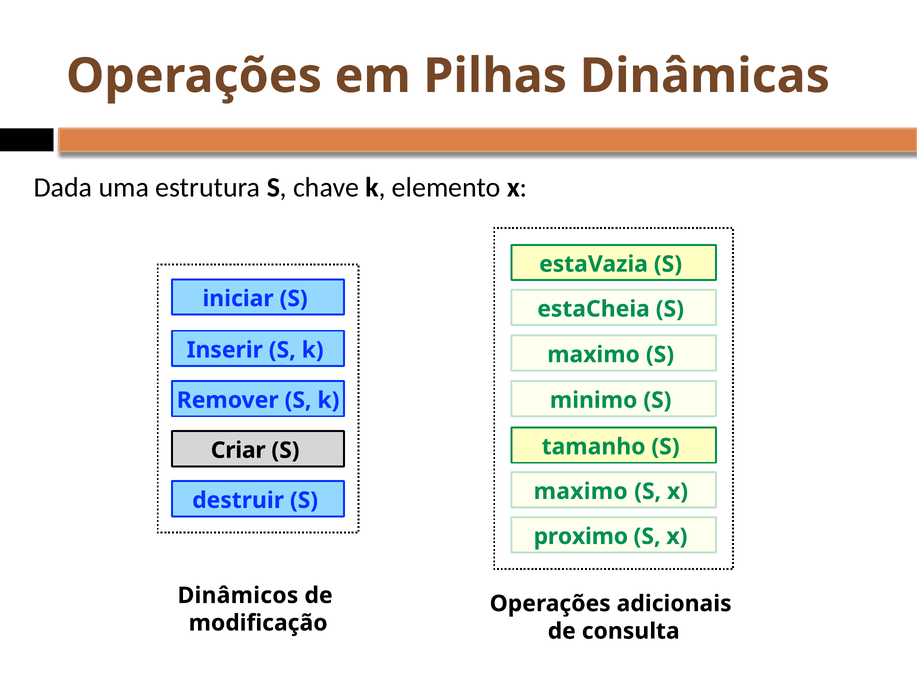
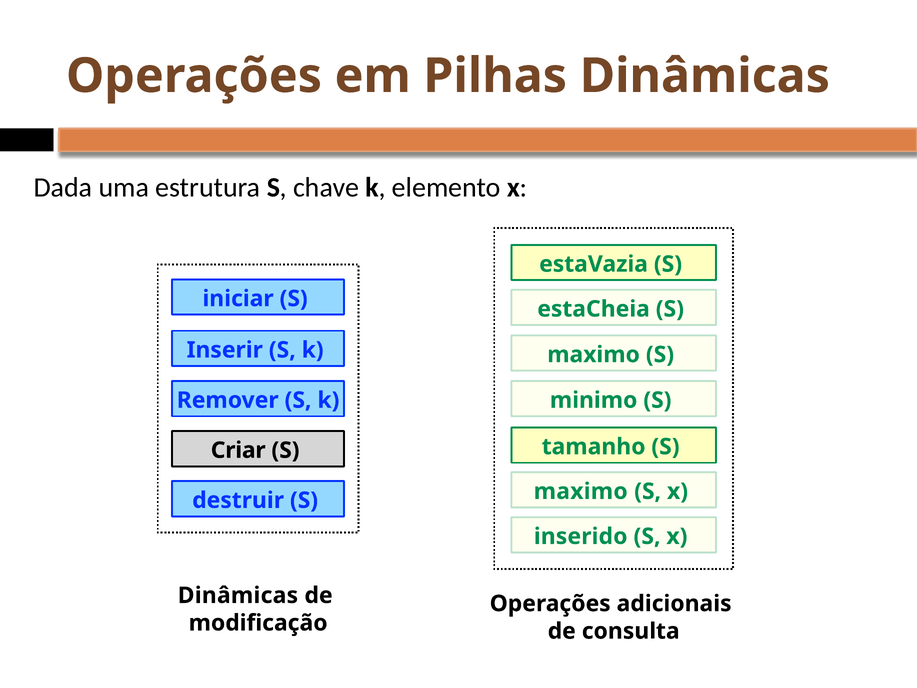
proximo: proximo -> inserido (581, 536)
Dinâmicos: Dinâmicos -> Dinâmicas (238, 595)
